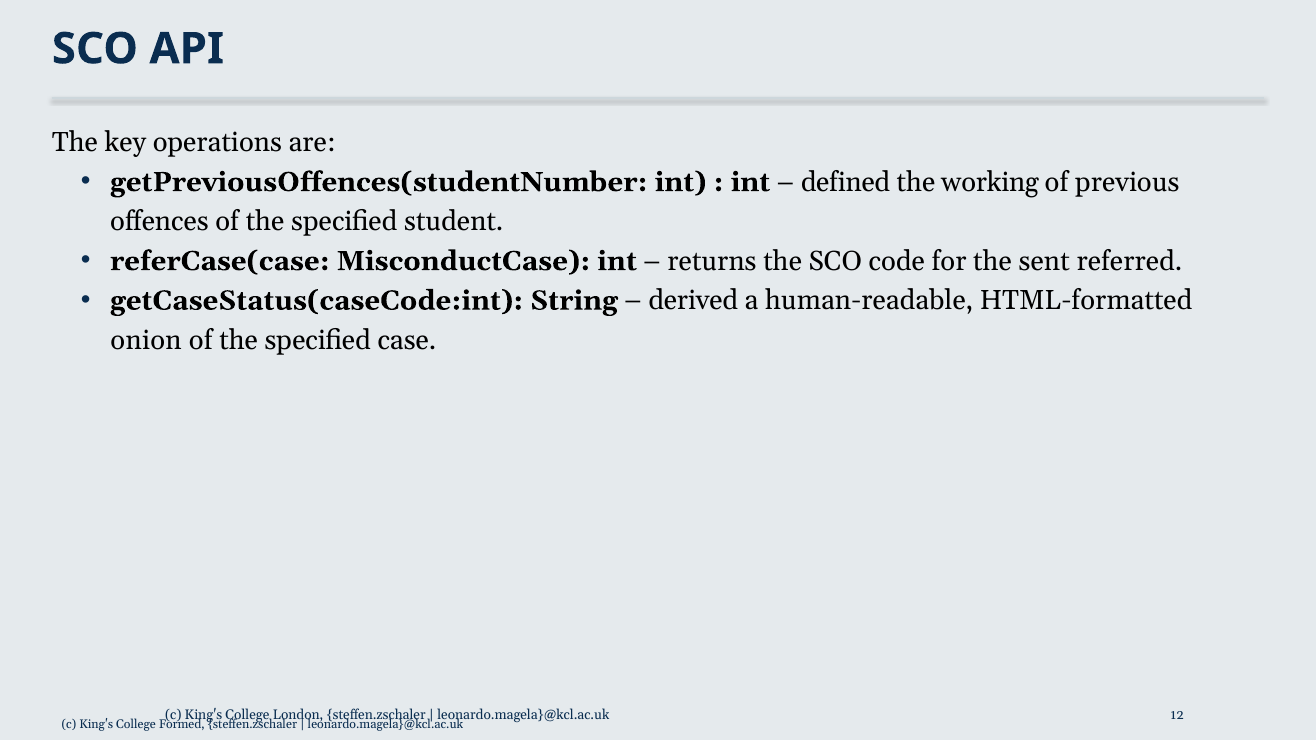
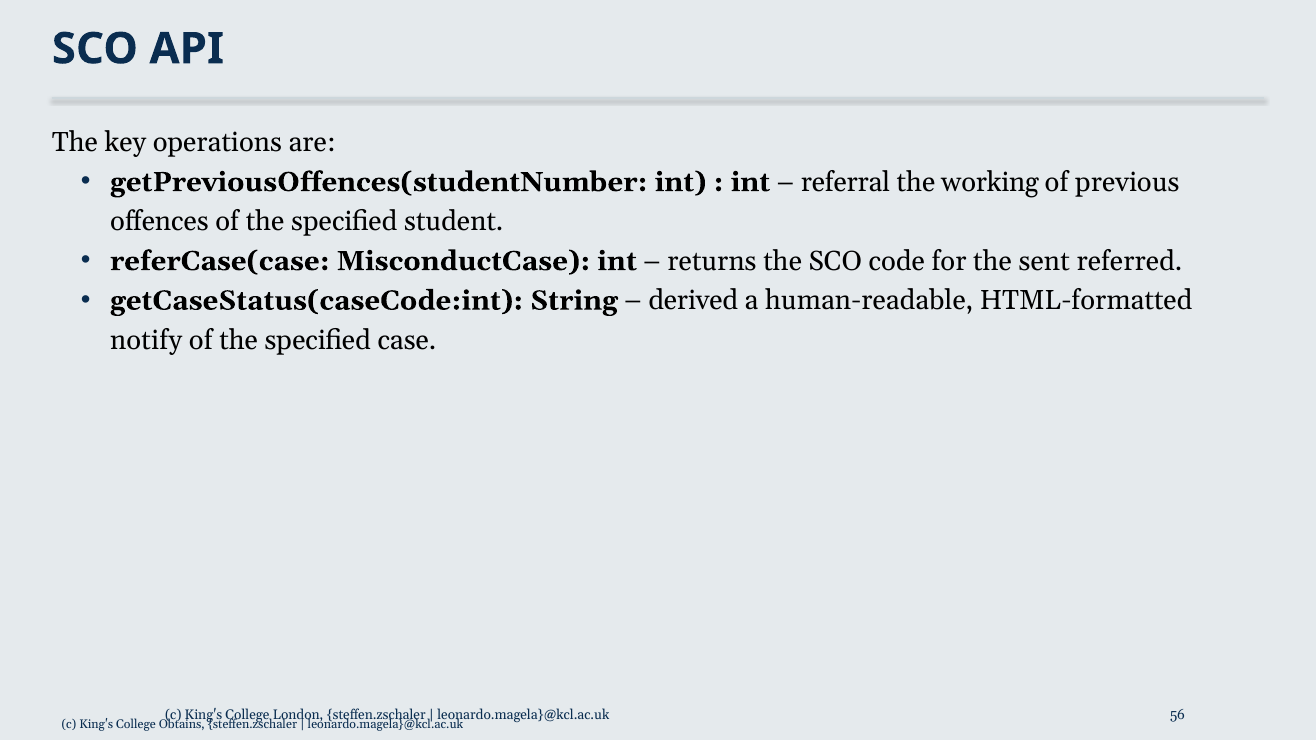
defined: defined -> referral (845, 182)
onion: onion -> notify (146, 340)
12: 12 -> 56 (1177, 715)
Formed: Formed -> Obtains (182, 725)
